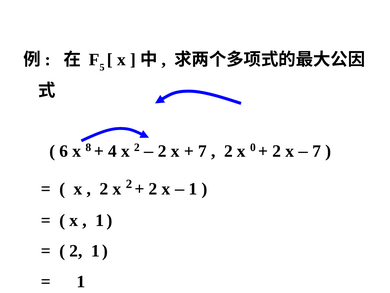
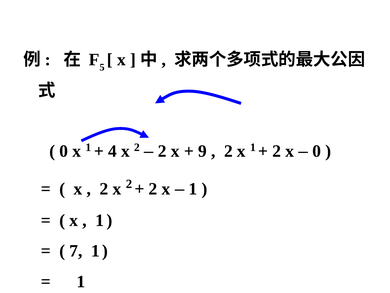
6: 6 -> 0 (64, 151)
8: 8 -> 1 (88, 147)
7: 7 -> 9 (202, 151)
2 x 0: 0 -> 1 (253, 147)
7: 7 -> 0 (317, 151)
2: 2 -> 7 (76, 251)
